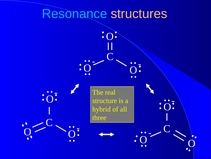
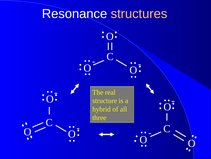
Resonance colour: light blue -> white (75, 14)
